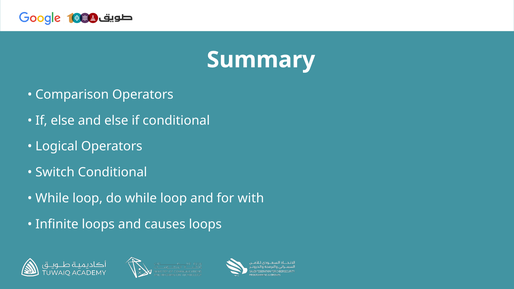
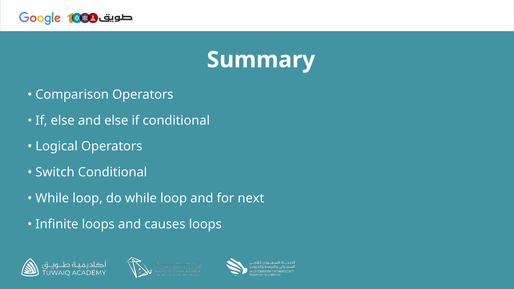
with: with -> next (251, 198)
